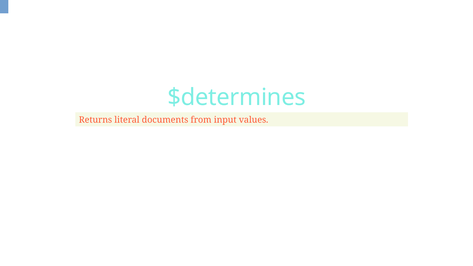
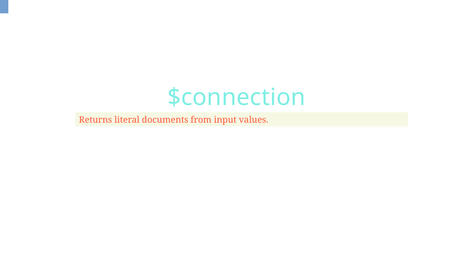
$determines: $determines -> $connection (236, 97)
